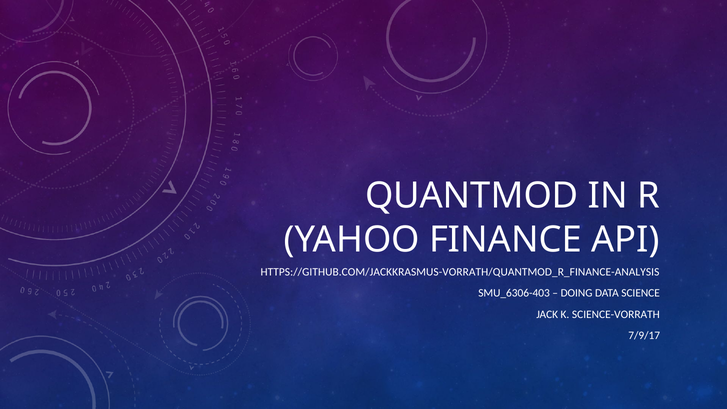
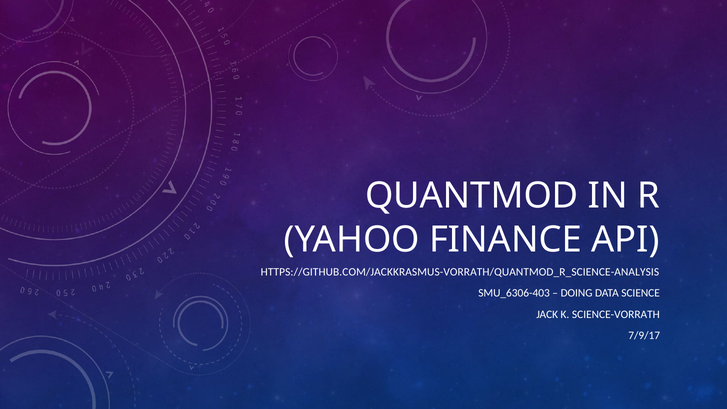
HTTPS://GITHUB.COM/JACKKRASMUS-VORRATH/QUANTMOD_R_FINANCE-ANALYSIS: HTTPS://GITHUB.COM/JACKKRASMUS-VORRATH/QUANTMOD_R_FINANCE-ANALYSIS -> HTTPS://GITHUB.COM/JACKKRASMUS-VORRATH/QUANTMOD_R_SCIENCE-ANALYSIS (460, 272)
